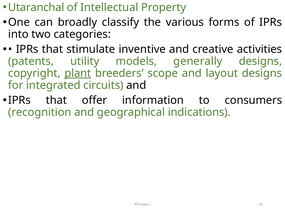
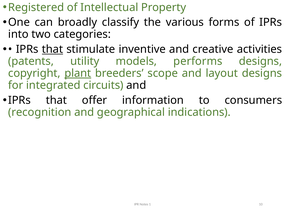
Utaranchal: Utaranchal -> Registered (36, 7)
that underline: none -> present (52, 49)
generally: generally -> performs (198, 61)
